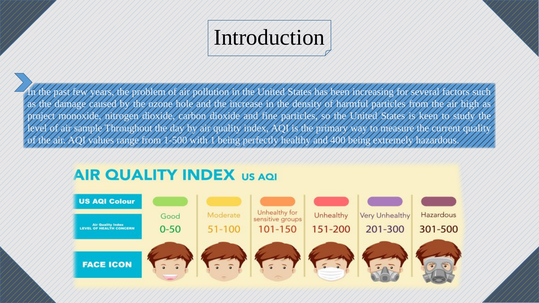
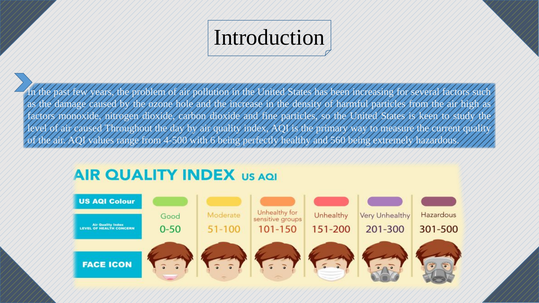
project: project -> factors (41, 116)
air sample: sample -> caused (88, 128)
1-500: 1-500 -> 4-500 (175, 140)
1: 1 -> 6 (213, 140)
400: 400 -> 560 (338, 140)
